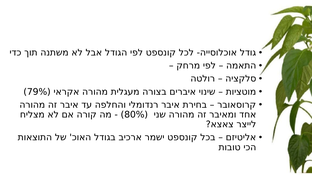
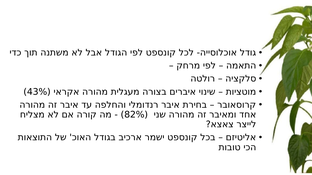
79%: 79% -> 43% (37, 92)
80%: 80% -> 82% (134, 115)
